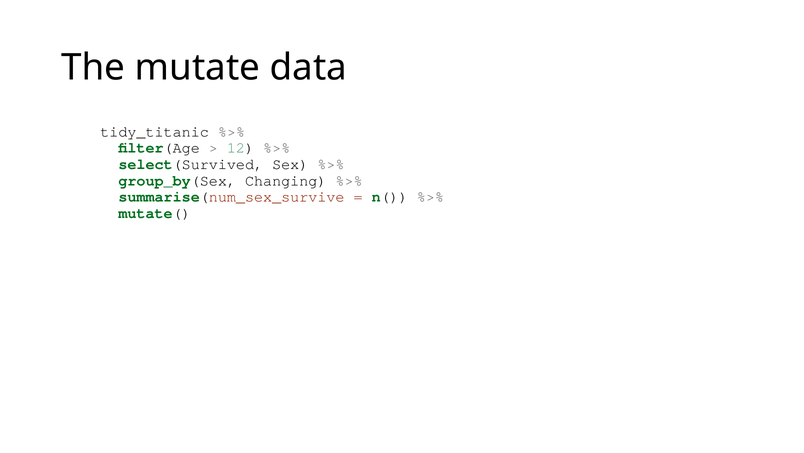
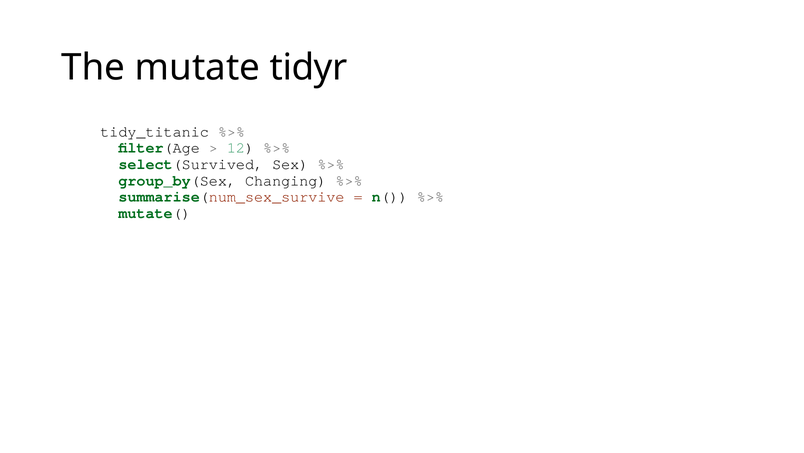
data: data -> tidyr (309, 68)
